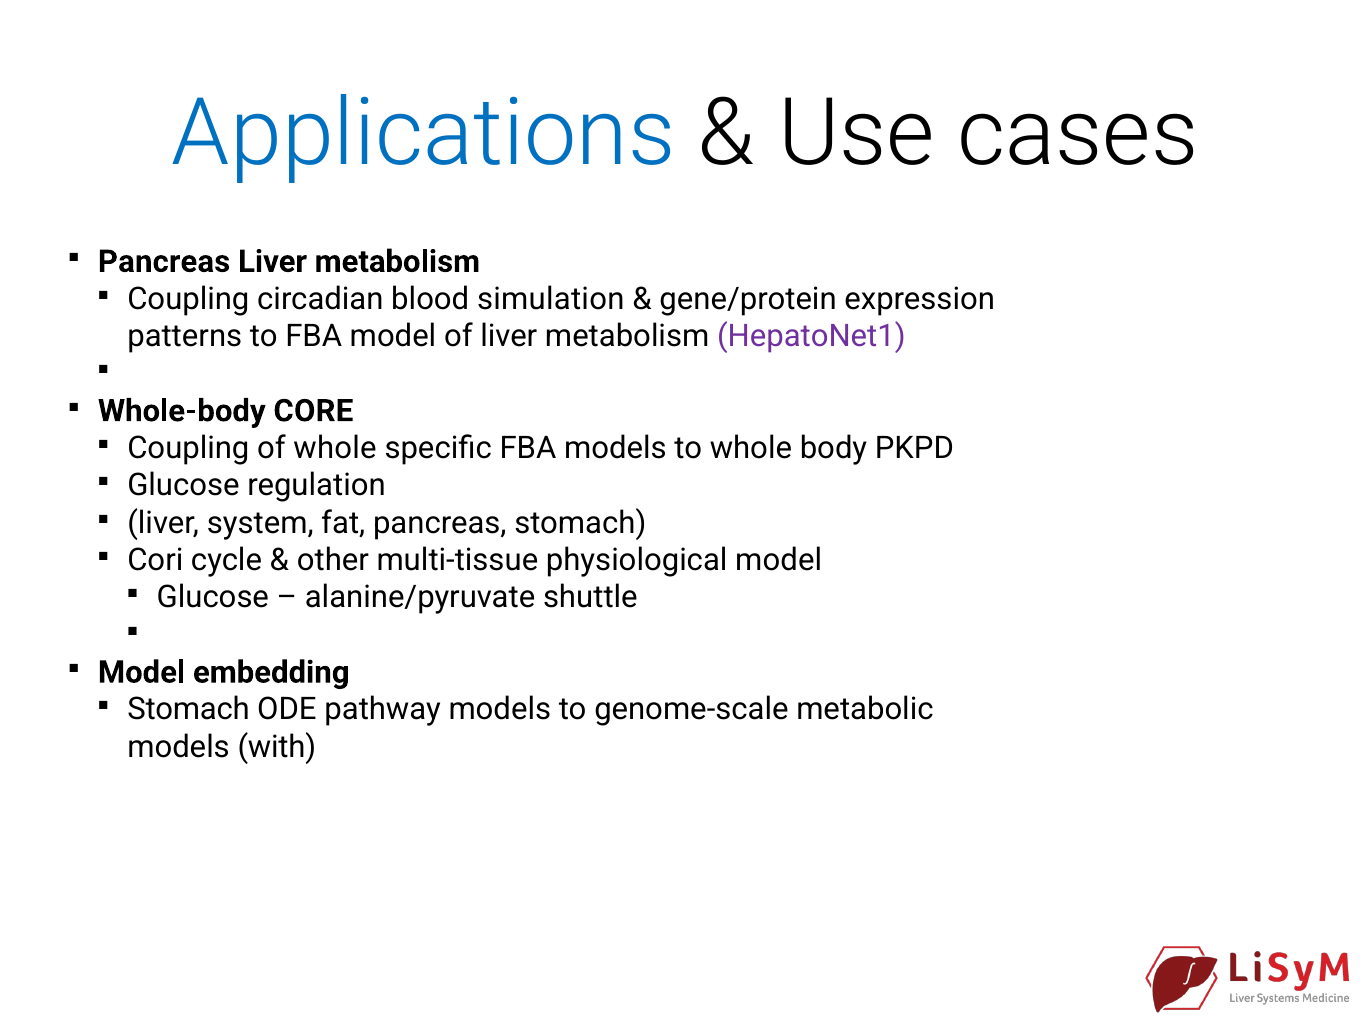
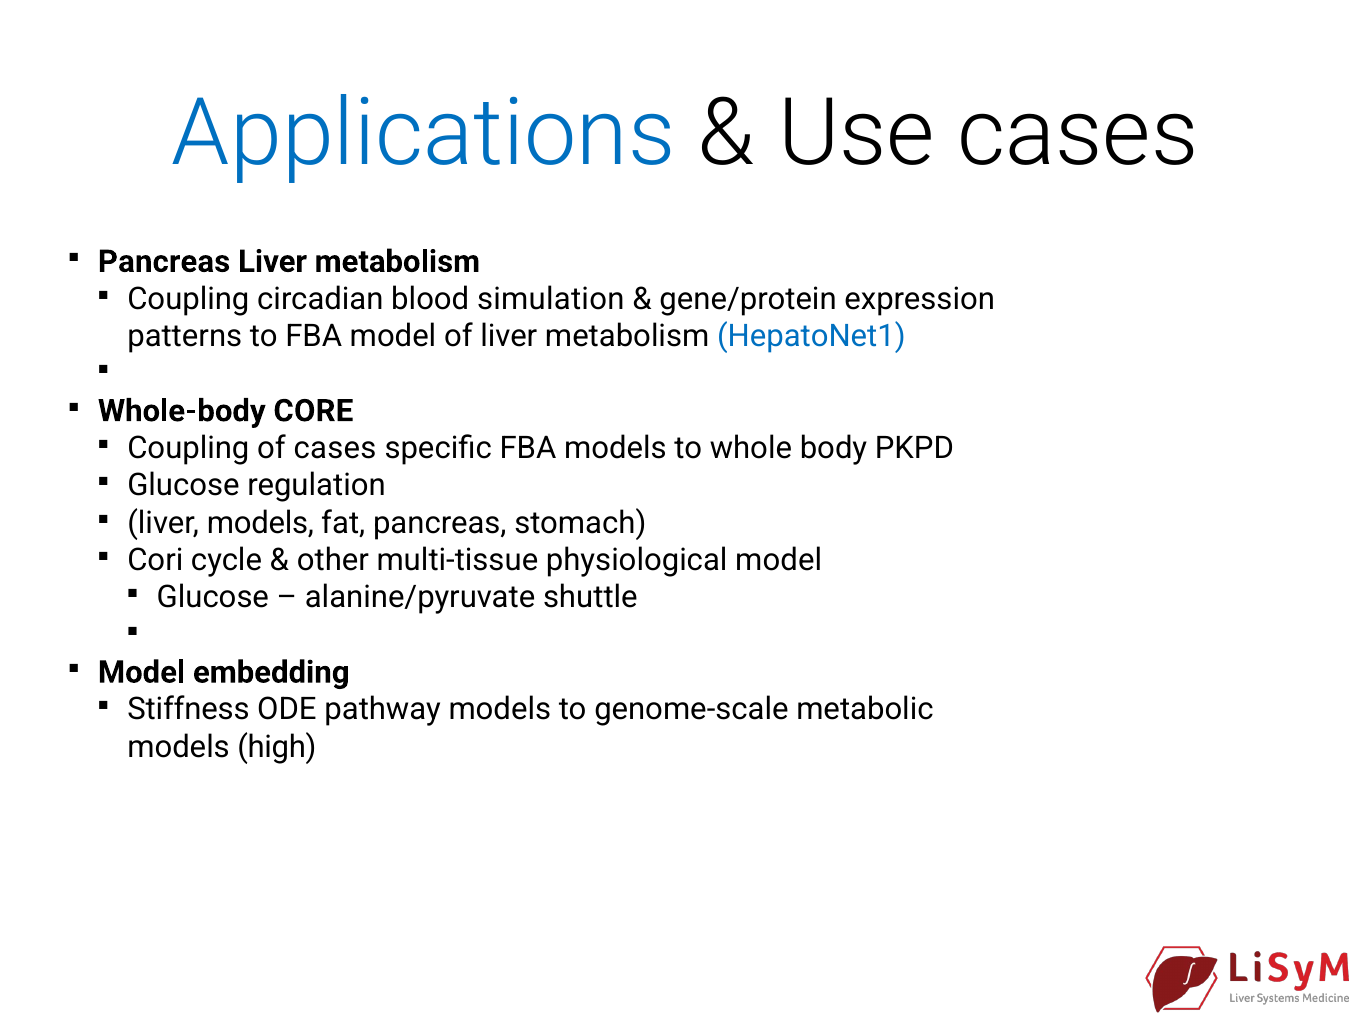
HepatoNet1 colour: purple -> blue (811, 336)
of whole: whole -> cases (335, 448)
liver system: system -> models (260, 523)
Stomach: Stomach -> Stiffness (188, 710)
with: with -> high (277, 747)
